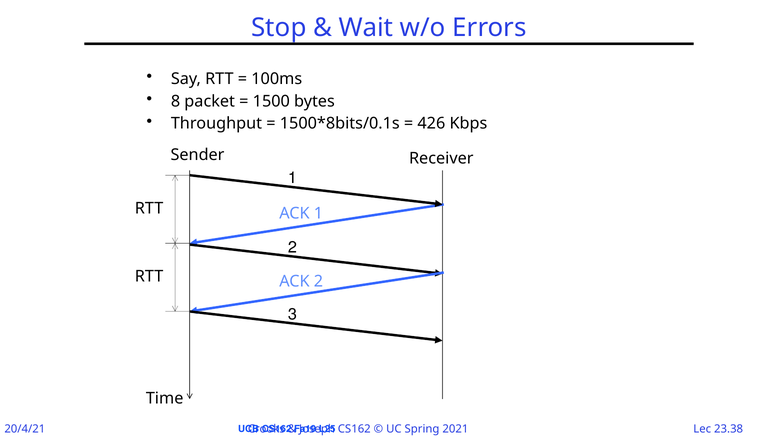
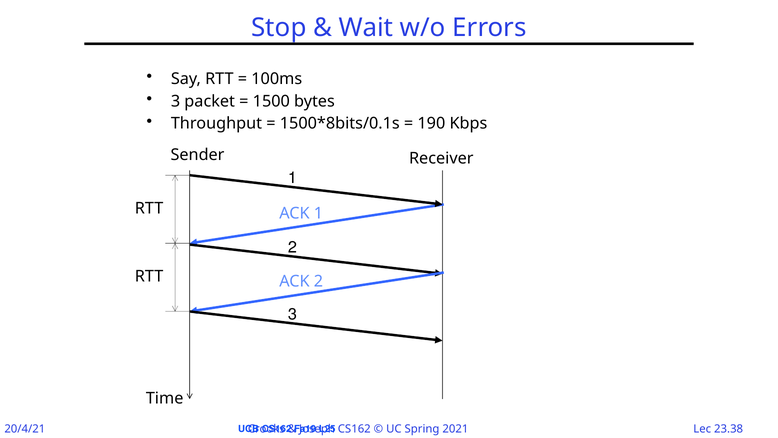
8: 8 -> 3 (176, 101)
426: 426 -> 190 (431, 123)
